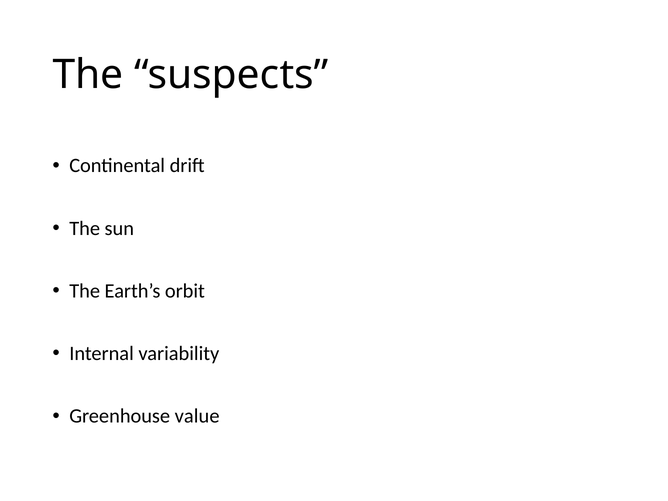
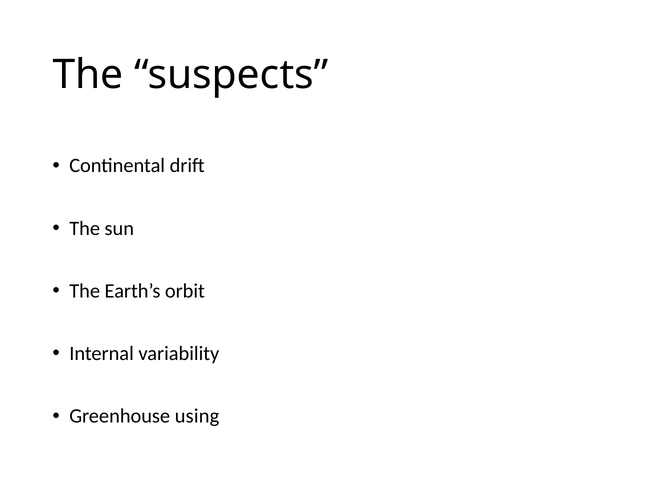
value: value -> using (197, 416)
